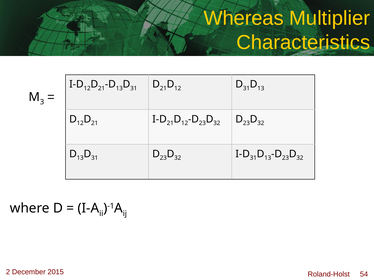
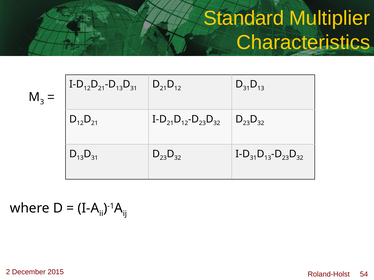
Whereas: Whereas -> Standard (244, 18)
